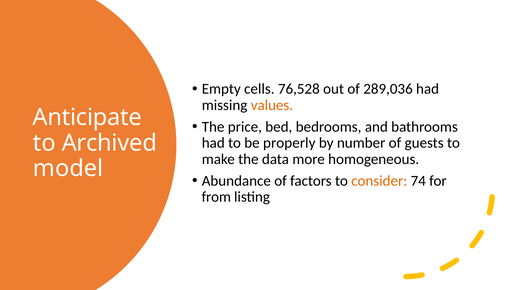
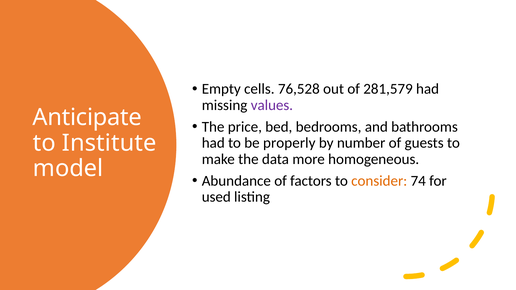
289,036: 289,036 -> 281,579 (388, 89)
values colour: orange -> purple (272, 105)
Archived: Archived -> Institute (109, 143)
from: from -> used (216, 197)
